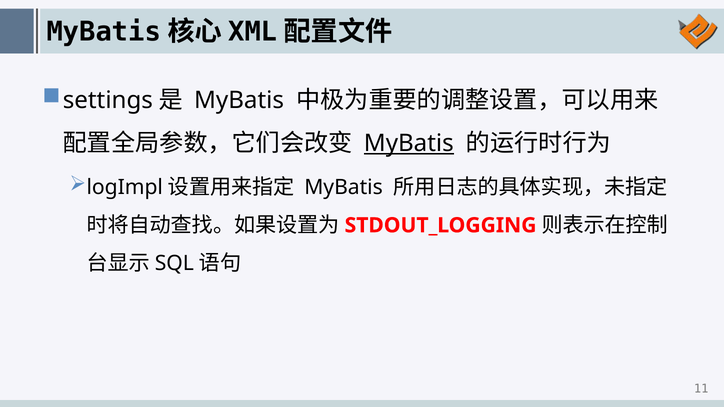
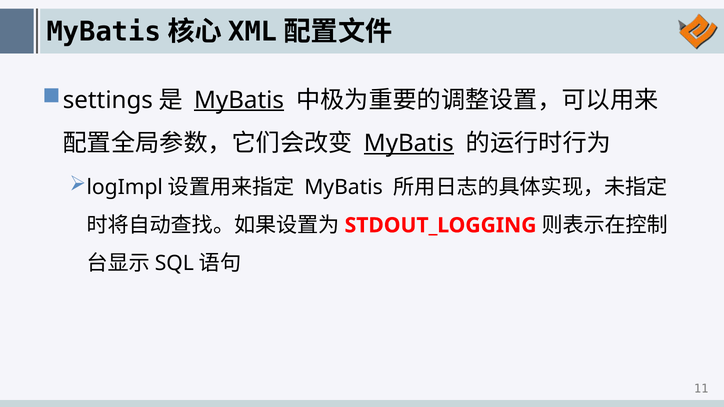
MyBatis underline: none -> present (239, 100)
